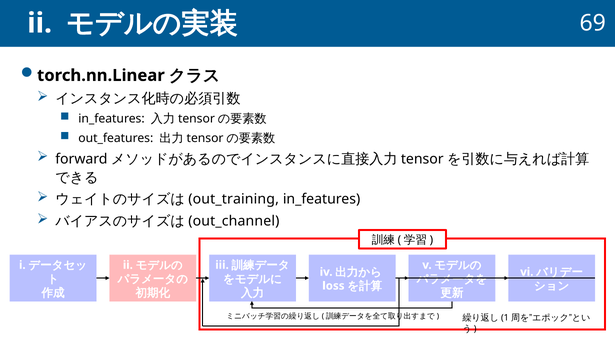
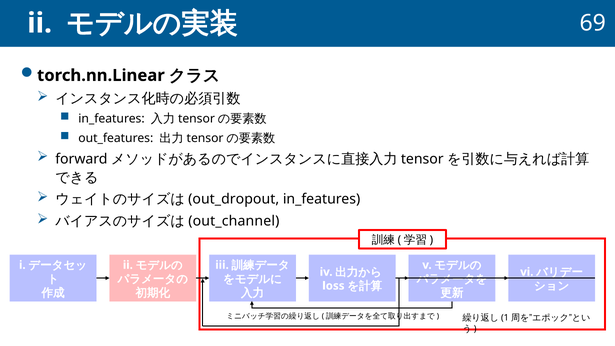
out_training: out_training -> out_dropout (234, 199)
